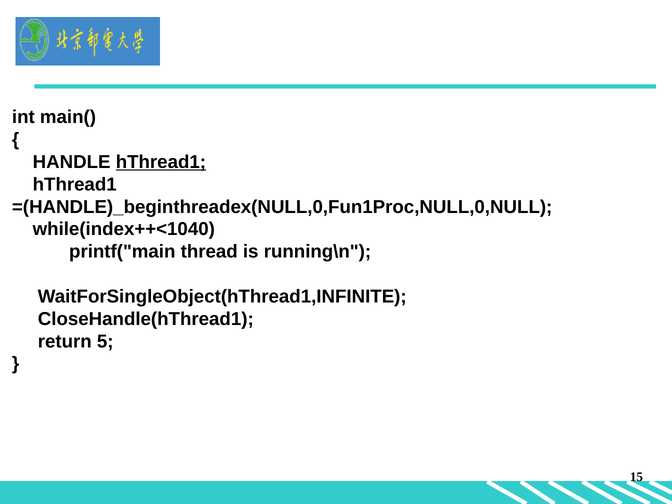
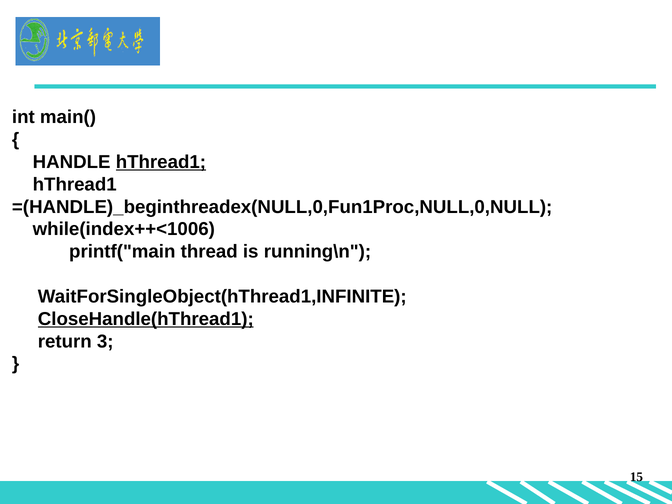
while(index++<1040: while(index++<1040 -> while(index++<1006 (124, 229)
CloseHandle(hThread1 underline: none -> present (146, 319)
5: 5 -> 3 (105, 341)
